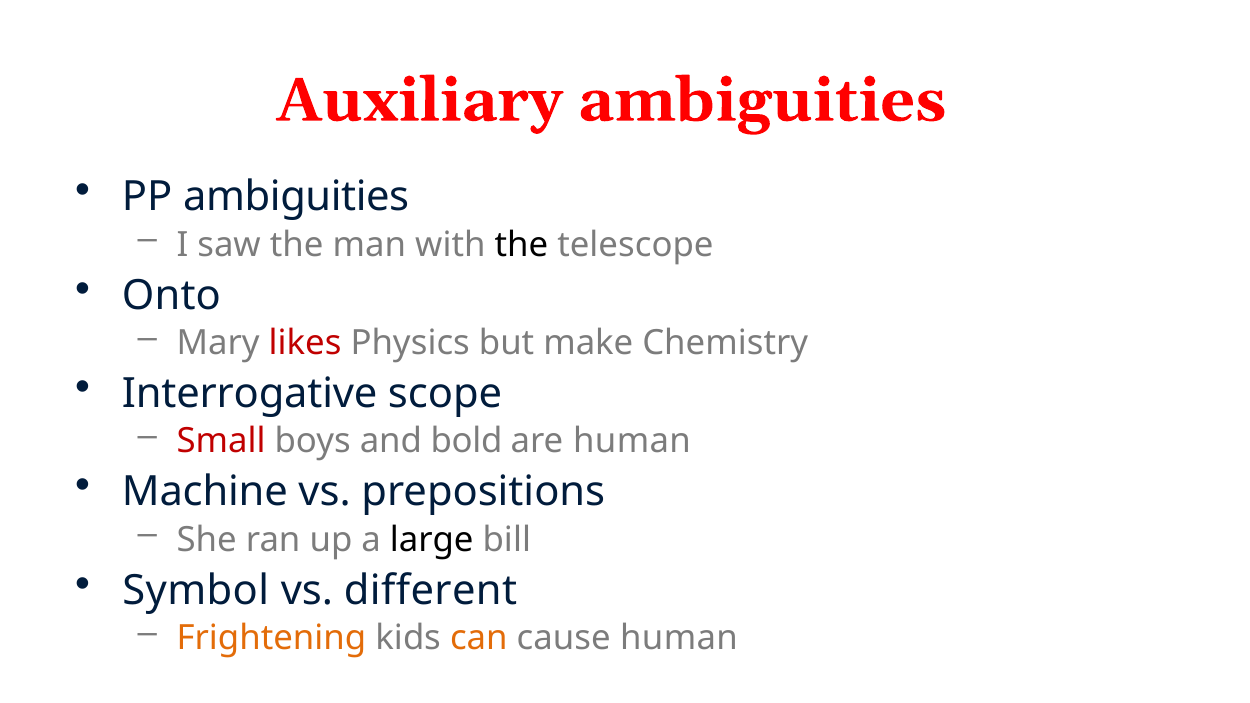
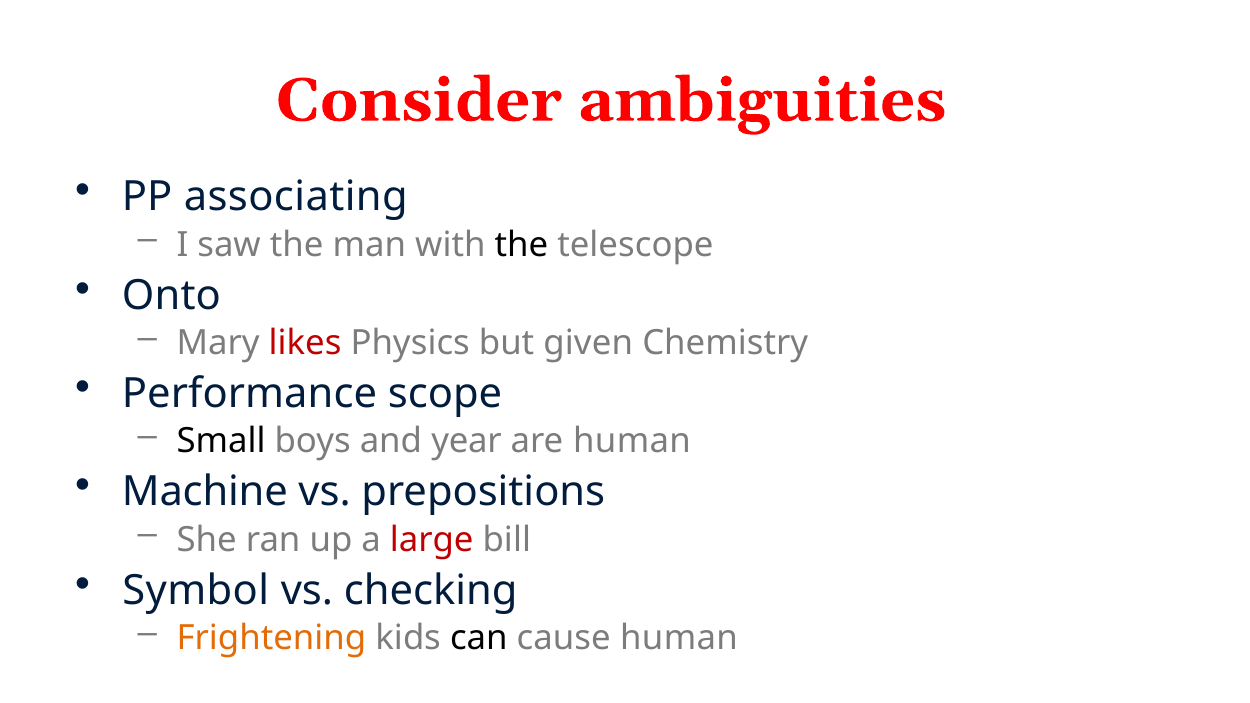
Auxiliary: Auxiliary -> Consider (419, 101)
PP ambiguities: ambiguities -> associating (296, 197)
make: make -> given (588, 343)
Interrogative: Interrogative -> Performance (250, 394)
Small colour: red -> black (221, 441)
bold: bold -> year (467, 441)
large colour: black -> red (432, 540)
different: different -> checking (431, 591)
can colour: orange -> black (479, 638)
